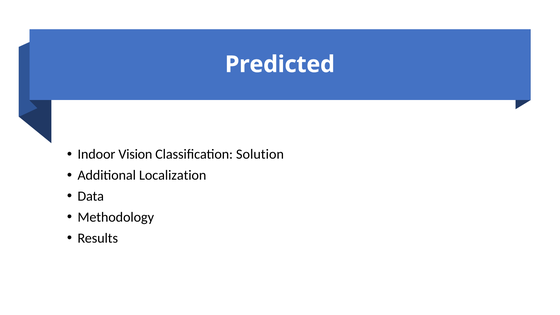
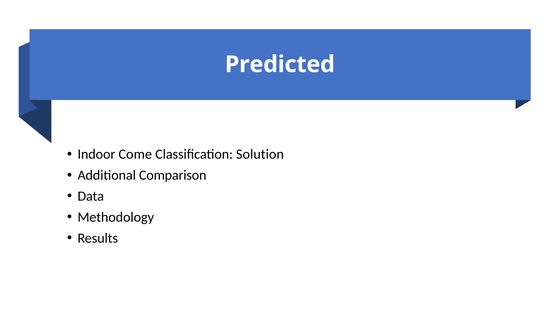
Vision: Vision -> Come (135, 154)
Localization: Localization -> Comparison (173, 175)
